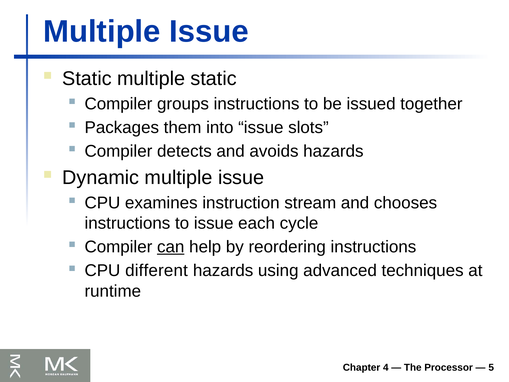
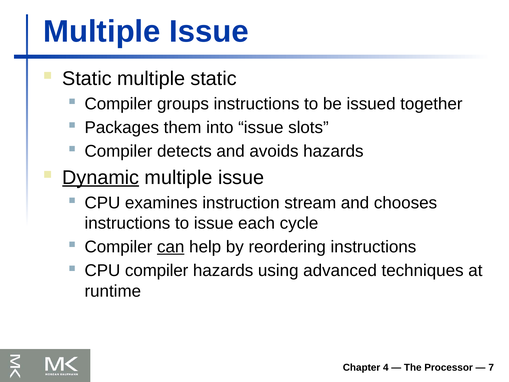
Dynamic underline: none -> present (101, 177)
CPU different: different -> compiler (157, 271)
5: 5 -> 7 (491, 367)
